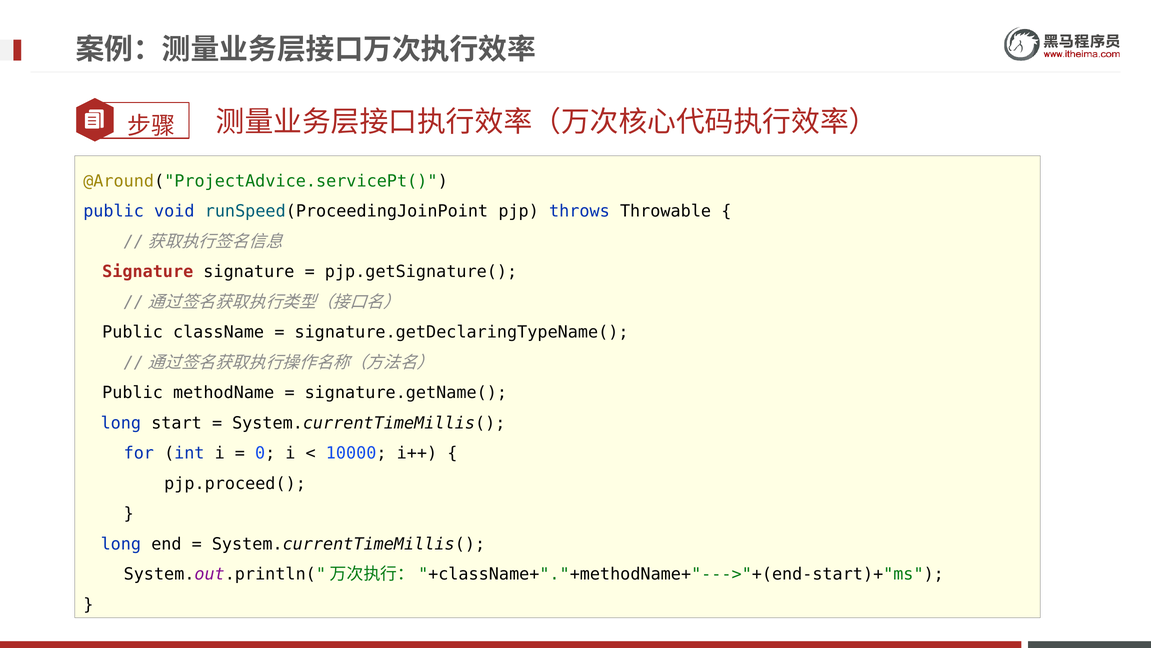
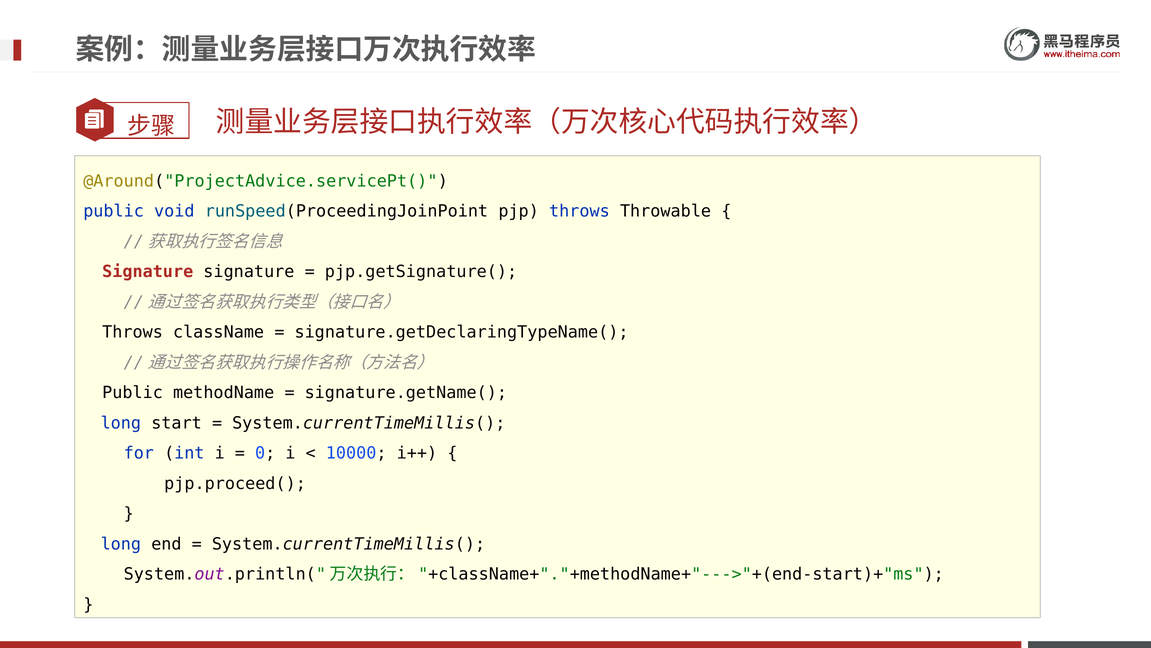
Public: Public -> Throws (133, 332)
